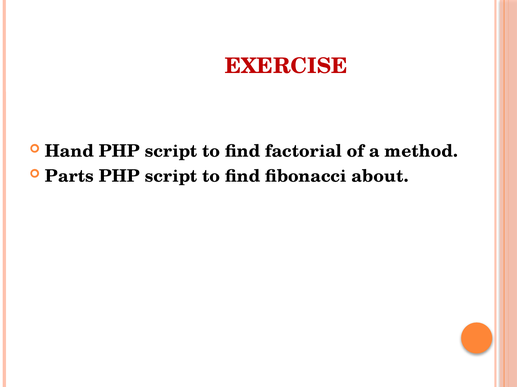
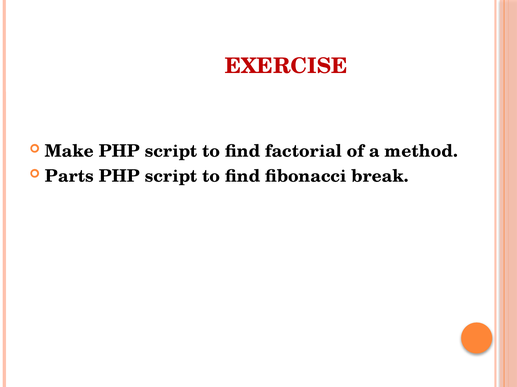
Hand: Hand -> Make (69, 151)
about: about -> break (380, 176)
